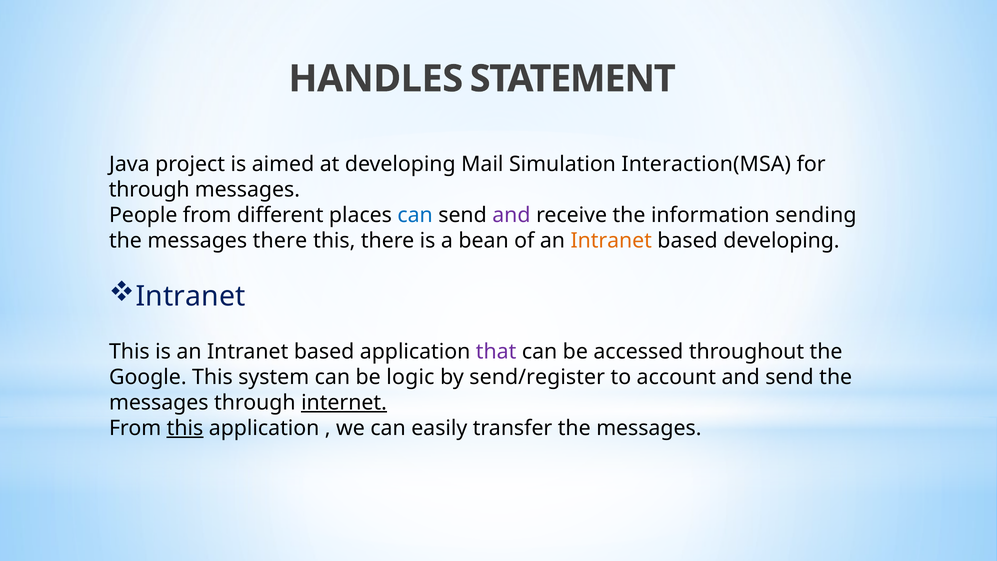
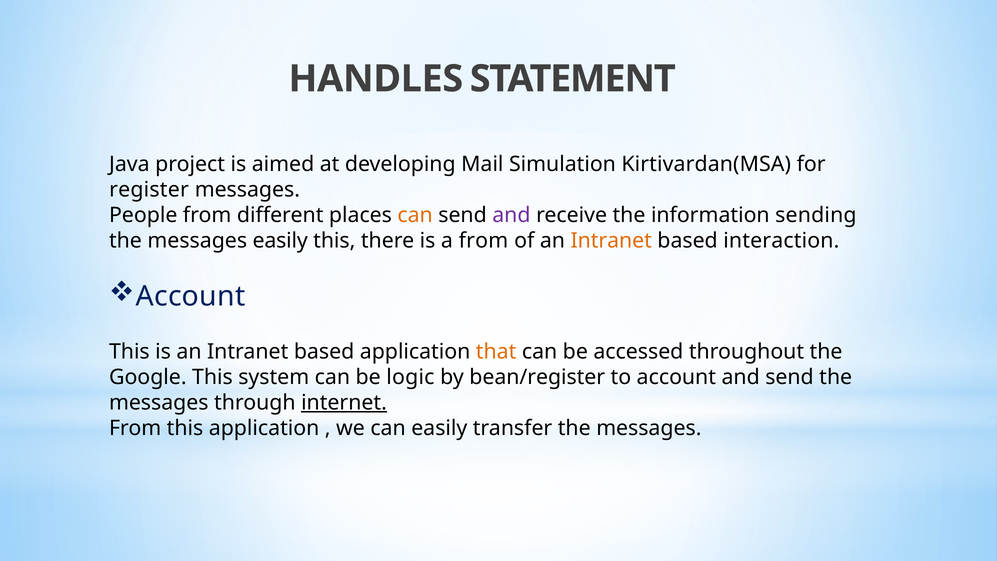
Interaction(MSA: Interaction(MSA -> Kirtivardan(MSA (706, 164)
through: through -> register (149, 190)
can colour: blue -> orange (415, 215)
messages there: there -> easily (280, 241)
a bean: bean -> from (483, 241)
based developing: developing -> interaction (781, 241)
Intranet: Intranet -> Account (190, 297)
that colour: purple -> orange (496, 352)
send/register: send/register -> bean/register (537, 377)
this underline: present -> none (185, 428)
